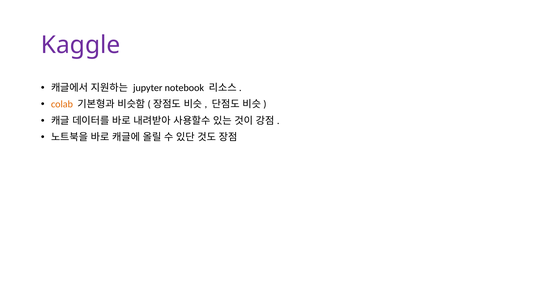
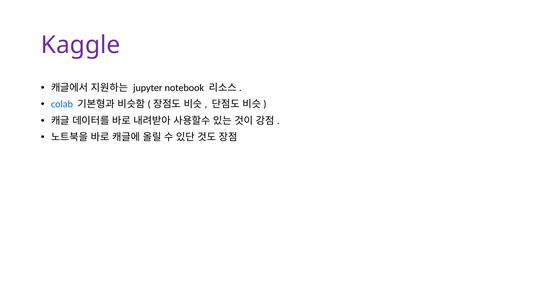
colab colour: orange -> blue (62, 104)
